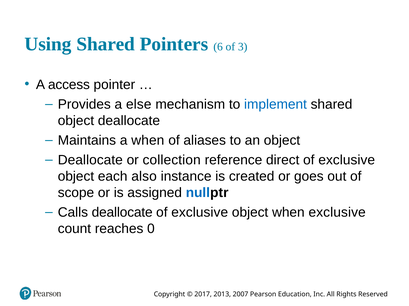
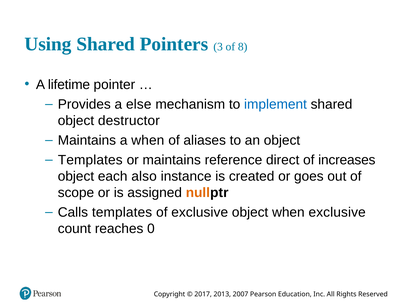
6: 6 -> 3 (218, 47)
3: 3 -> 8 (243, 47)
access: access -> lifetime (69, 85)
object deallocate: deallocate -> destructor (129, 121)
Deallocate: Deallocate -> Templates (90, 160)
or collection: collection -> maintains (172, 160)
exclusive: exclusive -> increases (347, 160)
null colour: blue -> orange (198, 193)
Calls deallocate: deallocate -> templates (122, 213)
